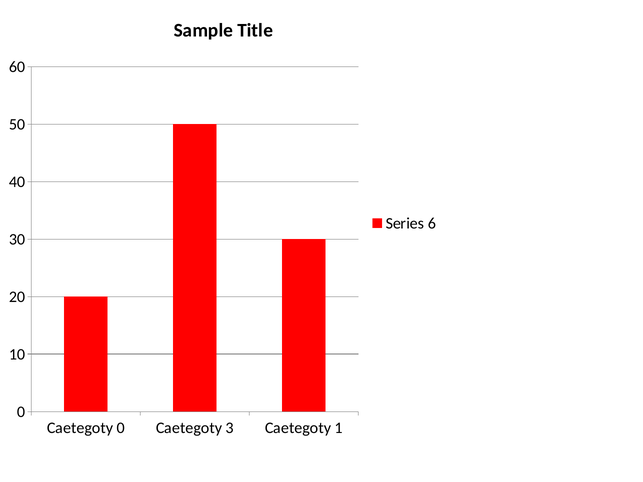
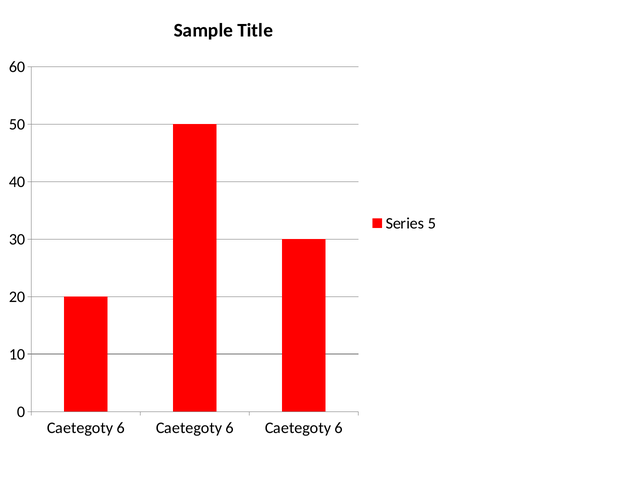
6: 6 -> 5 (432, 224)
0: 0 -> 6 (121, 428)
3: 3 -> 6 (230, 428)
1: 1 -> 6 (339, 428)
